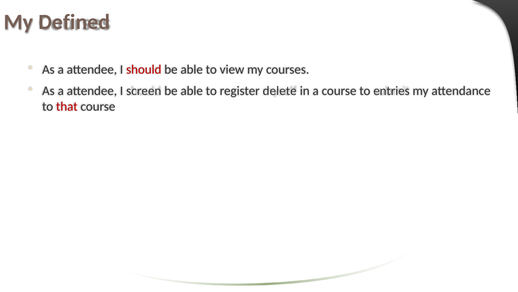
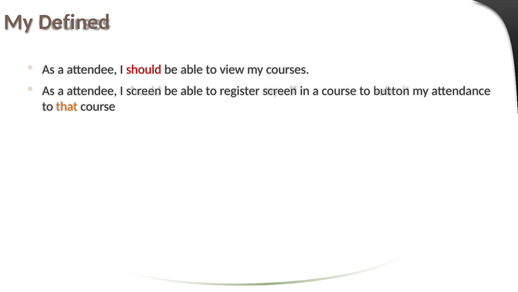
register delete: delete -> screen (280, 91)
entries: entries -> button (391, 91)
that colour: red -> orange (67, 106)
